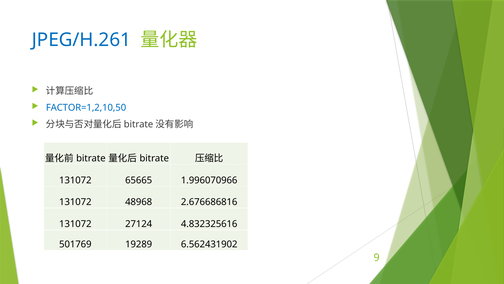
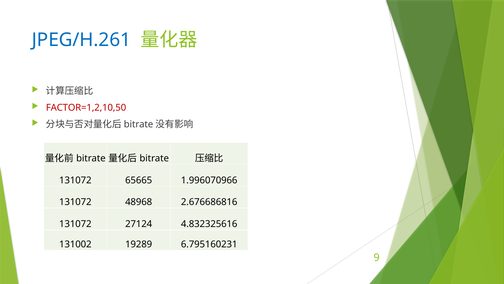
FACTOR=1,2,10,50 colour: blue -> red (86, 108)
501769: 501769 -> 131002 (75, 244)
6.562431902: 6.562431902 -> 6.795160231 (209, 244)
